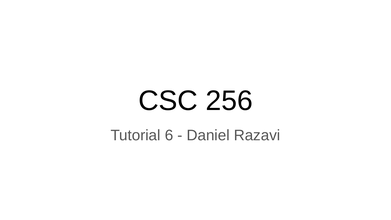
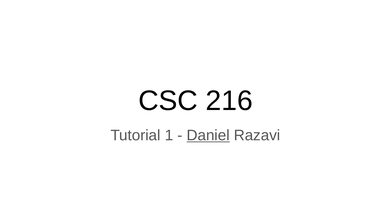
256: 256 -> 216 (229, 101)
6: 6 -> 1 (169, 135)
Daniel underline: none -> present (208, 135)
